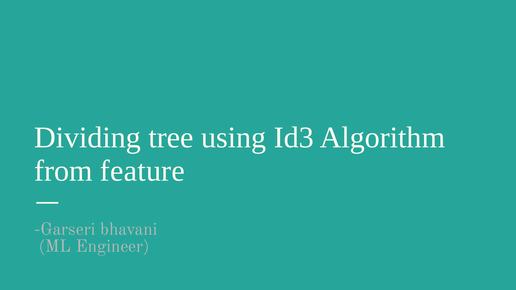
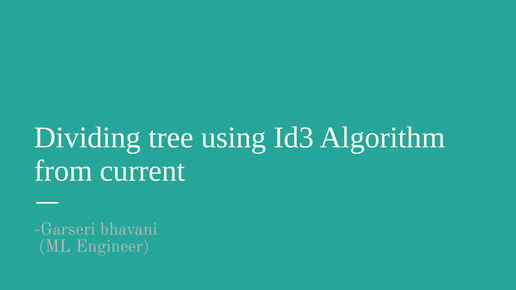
feature: feature -> current (143, 171)
